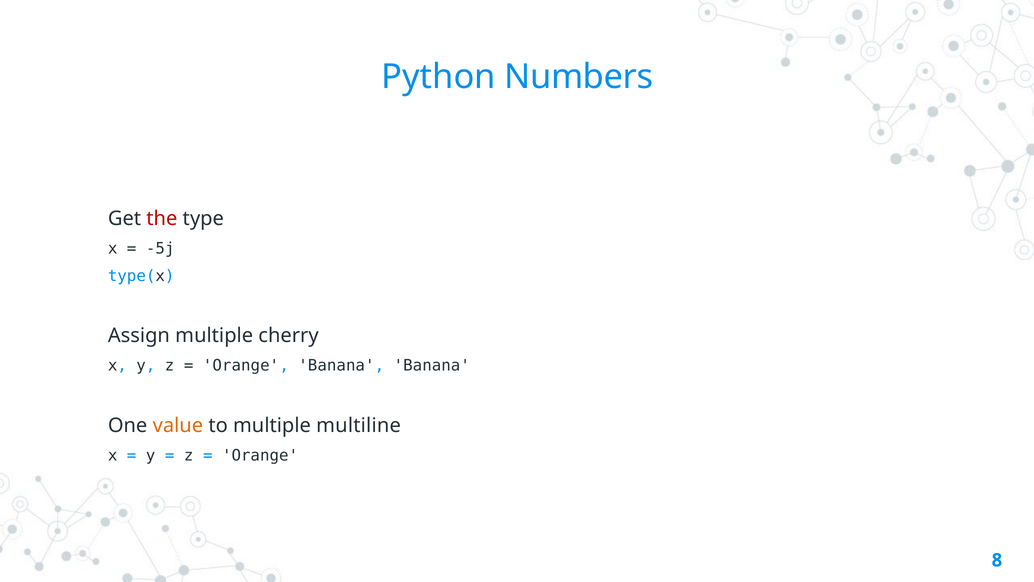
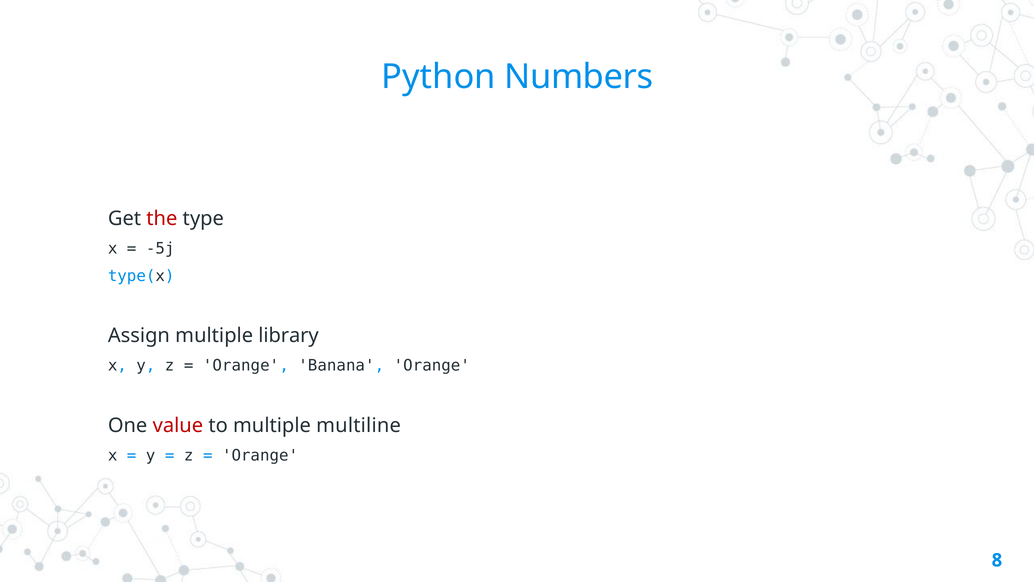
cherry: cherry -> library (289, 336)
Banana Banana: Banana -> Orange (432, 365)
value colour: orange -> red (178, 425)
